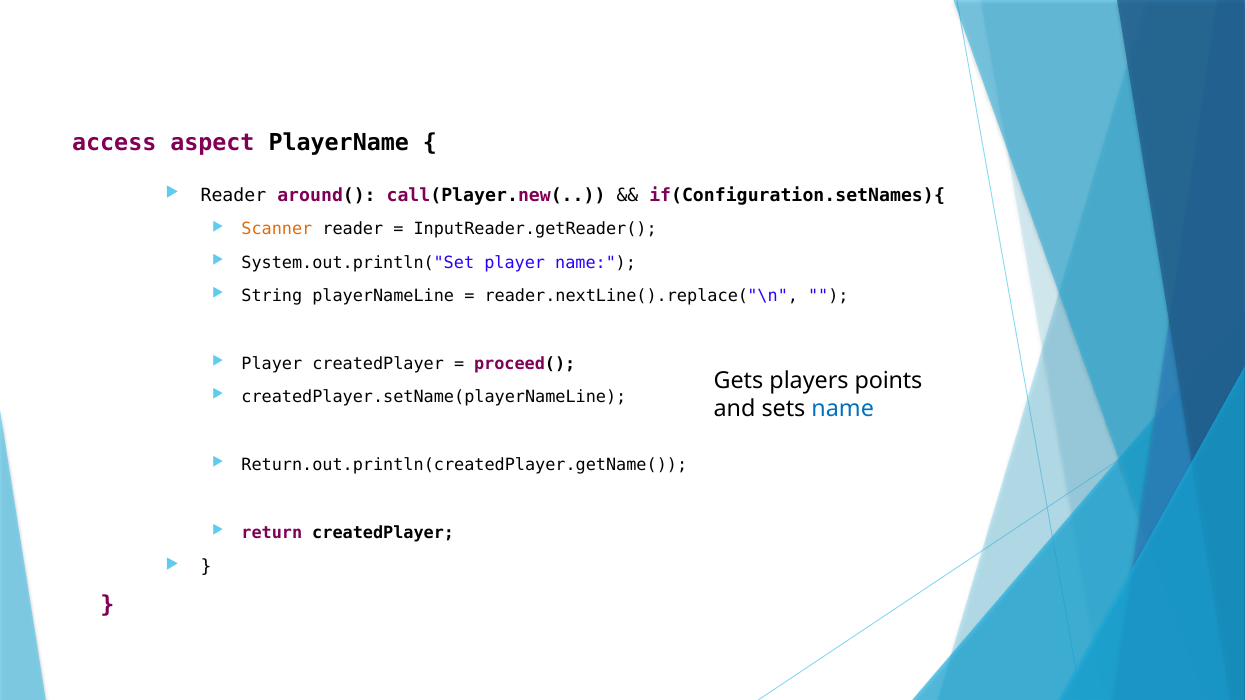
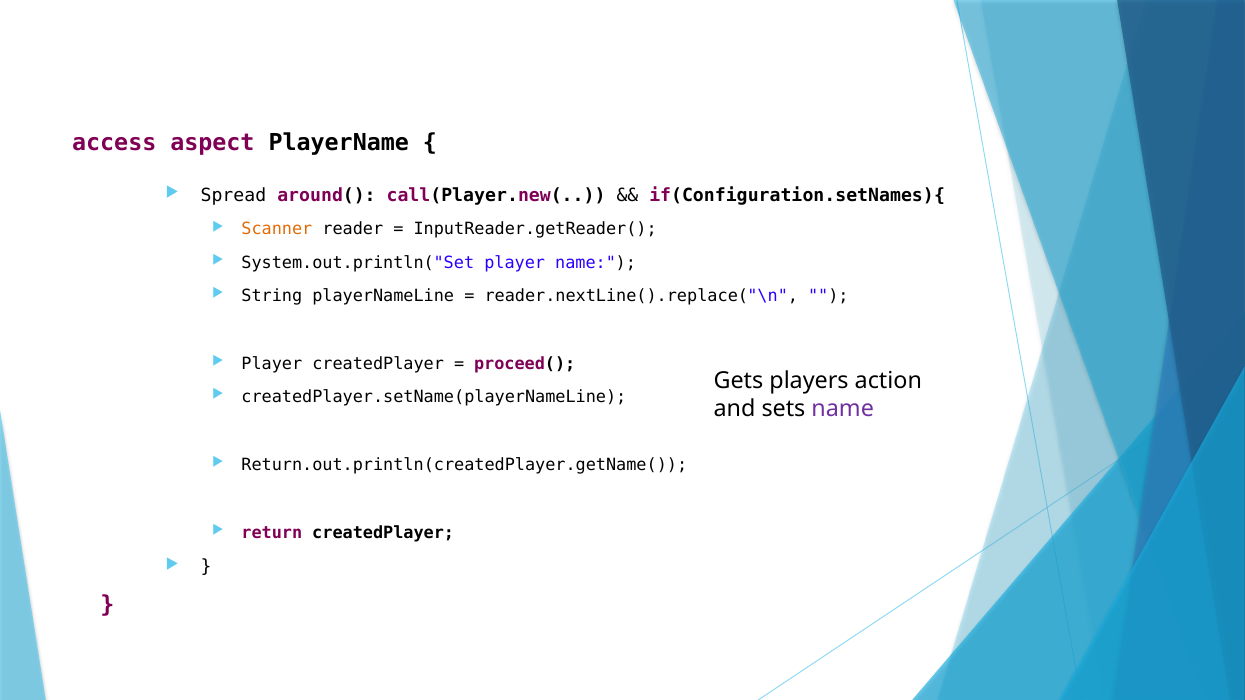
Reader: Reader -> Spread (233, 195)
points: points -> action (888, 381)
name colour: blue -> purple (843, 409)
